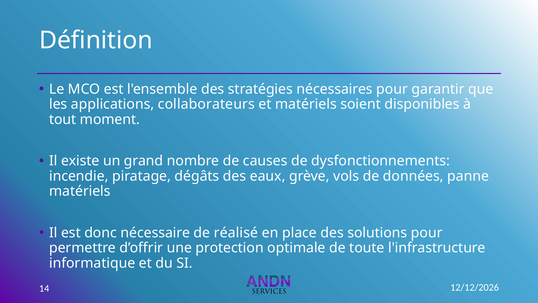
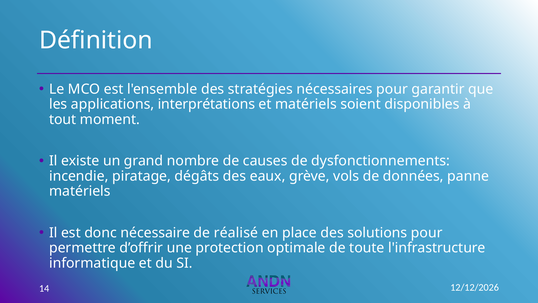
collaborateurs: collaborateurs -> interprétations (206, 104)
